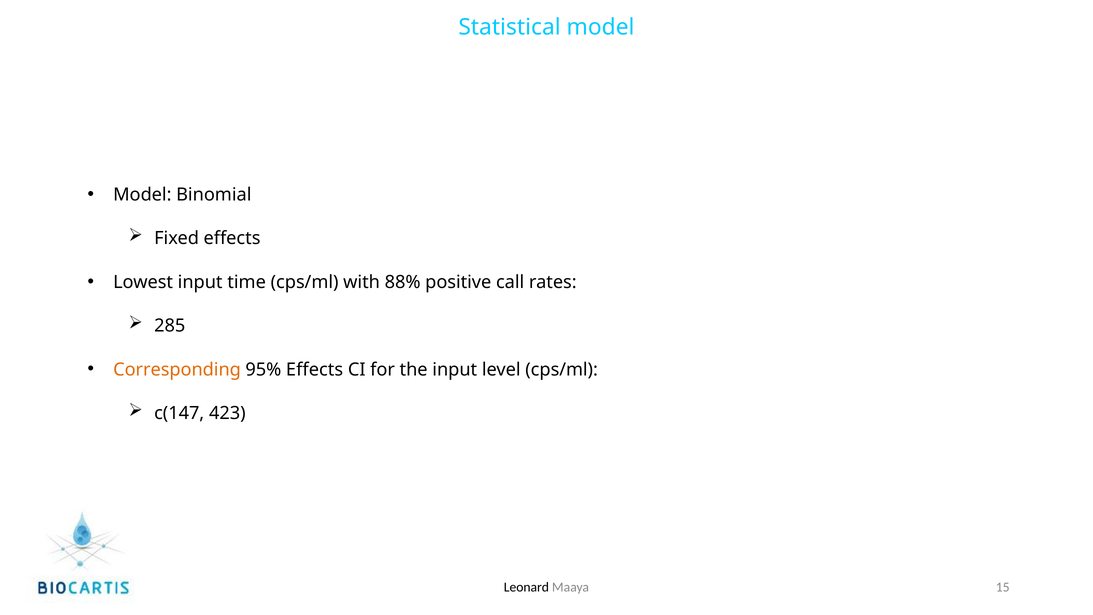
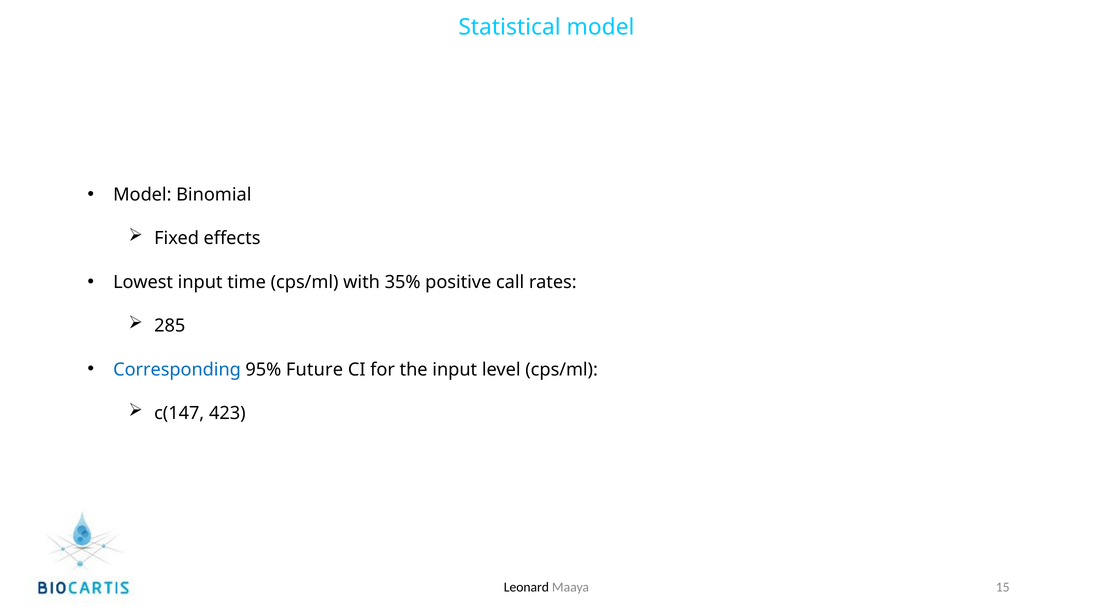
88%: 88% -> 35% (403, 282)
Corresponding colour: orange -> blue (177, 369)
95% Effects: Effects -> Future (315, 369)
